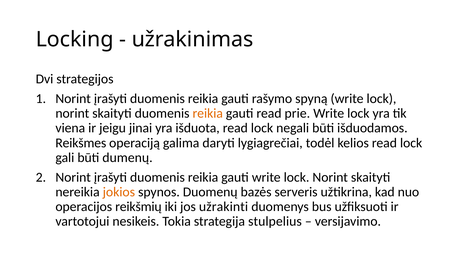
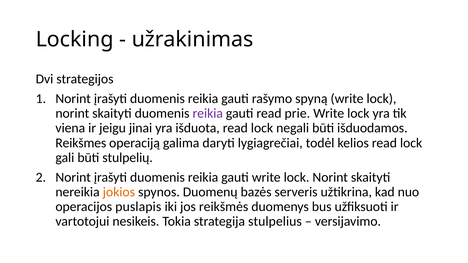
reikia colour: orange -> purple (208, 113)
dumenų: dumenų -> stulpelių (128, 158)
reikšmių: reikšmių -> puslapis (138, 207)
užrakinti: užrakinti -> reikšmės (224, 207)
